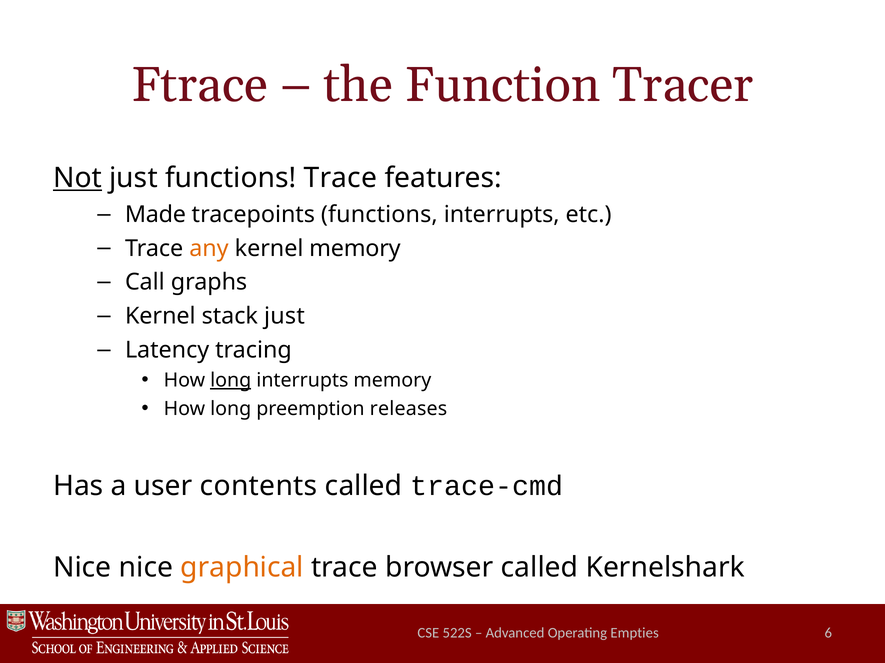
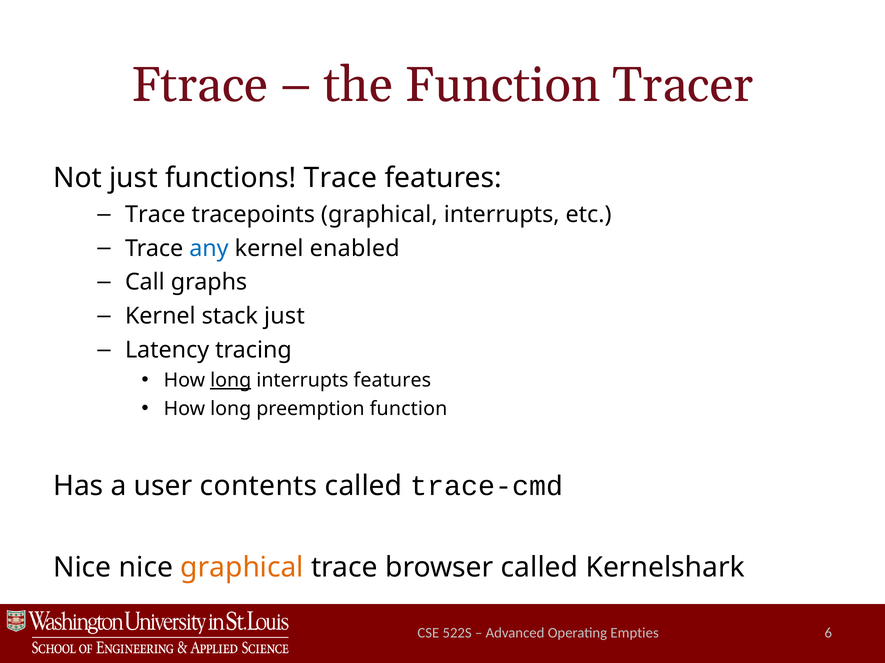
Not underline: present -> none (77, 178)
Made: Made -> Trace (155, 215)
tracepoints functions: functions -> graphical (379, 215)
any colour: orange -> blue (209, 249)
kernel memory: memory -> enabled (355, 249)
interrupts memory: memory -> features (392, 381)
preemption releases: releases -> function (409, 409)
